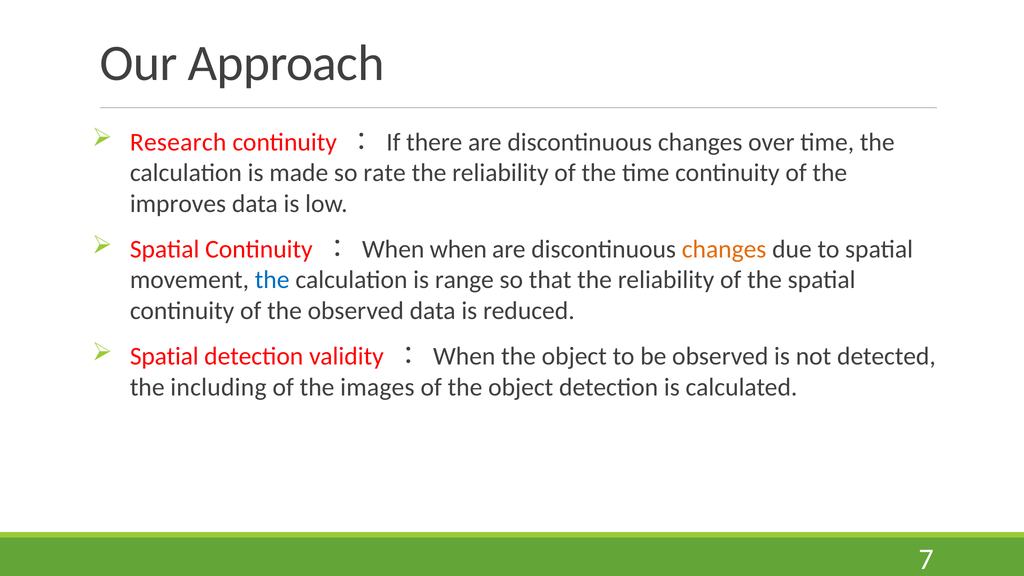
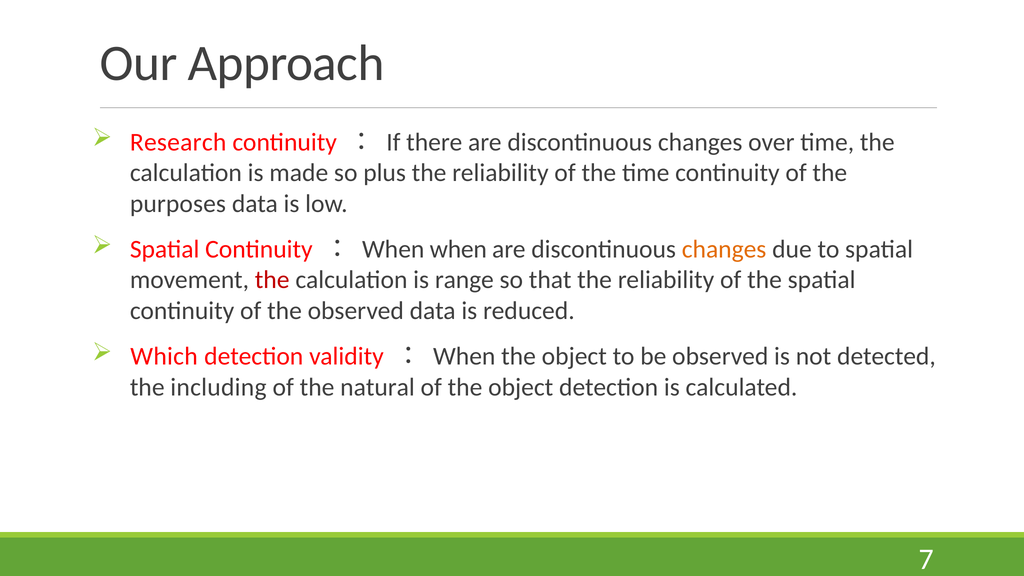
rate: rate -> plus (385, 173)
improves: improves -> purposes (178, 204)
the colour: blue -> red (272, 280)
Spatial: Spatial -> Which (164, 356)
images: images -> natural (378, 387)
